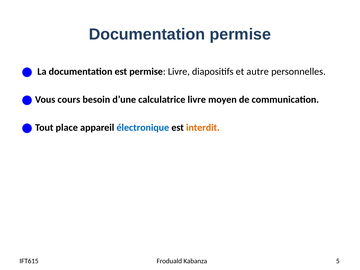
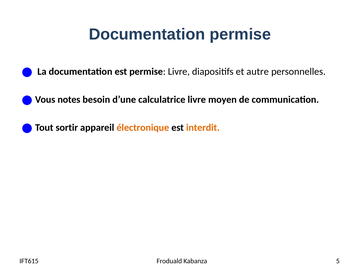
cours: cours -> notes (69, 100)
place: place -> sortir (67, 128)
électronique colour: blue -> orange (143, 128)
